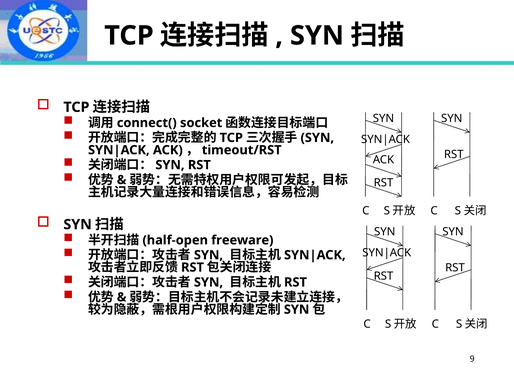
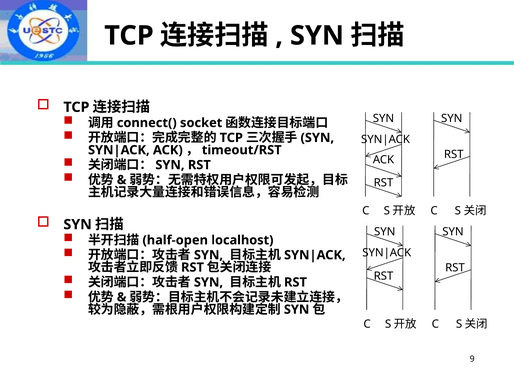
freeware: freeware -> localhost (242, 240)
